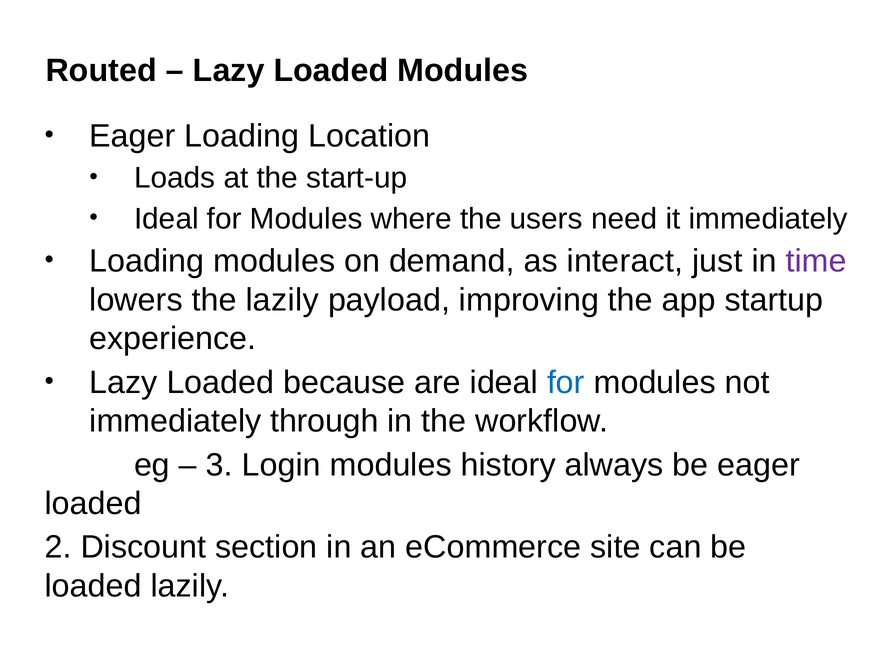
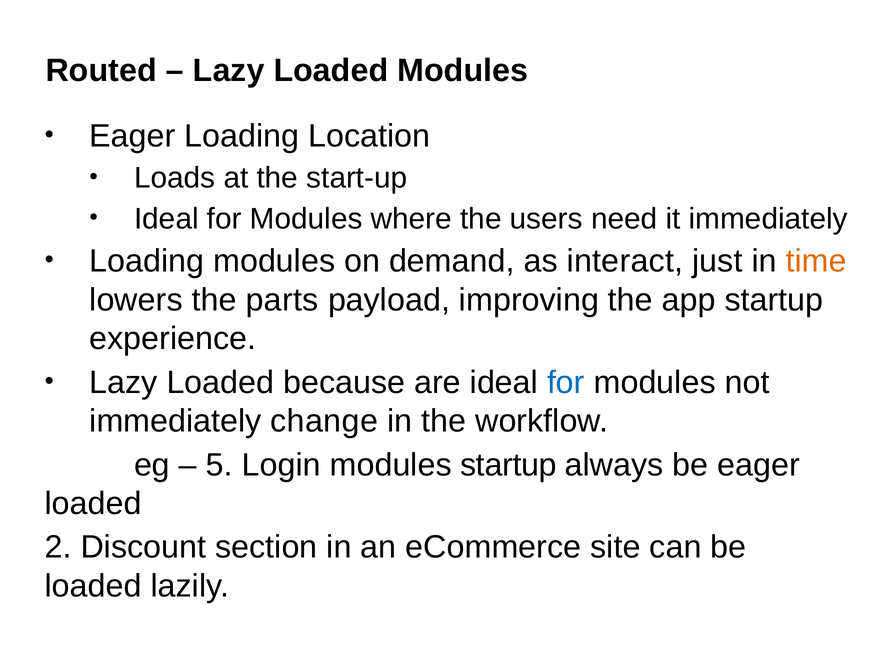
time colour: purple -> orange (816, 261)
the lazily: lazily -> parts (282, 300)
through: through -> change (324, 421)
3: 3 -> 5 (219, 465)
modules history: history -> startup (508, 465)
